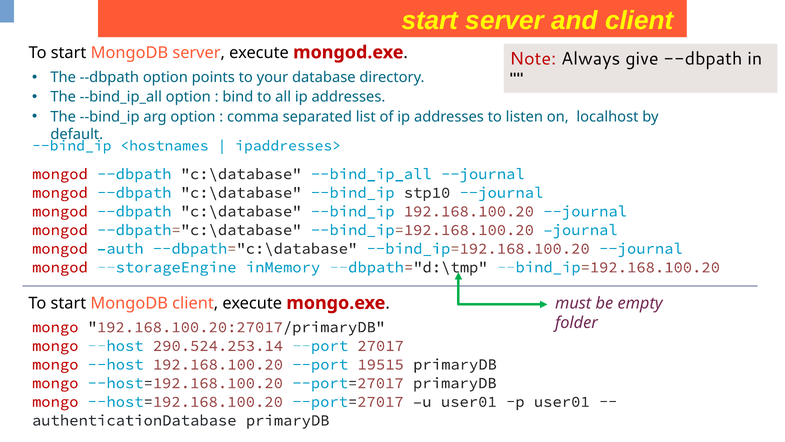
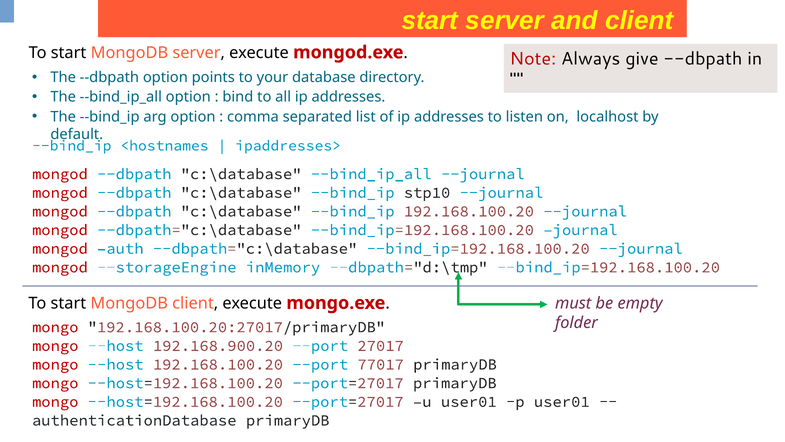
290.524.253.14: 290.524.253.14 -> 192.168.900.20 (218, 345)
19515: 19515 -> 77017 (381, 364)
